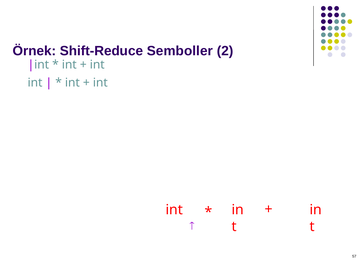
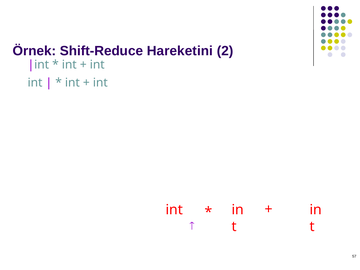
Semboller: Semboller -> Hareketini (180, 51)
